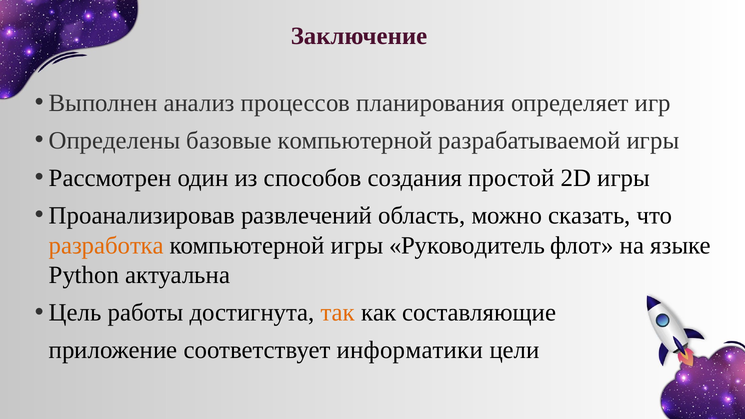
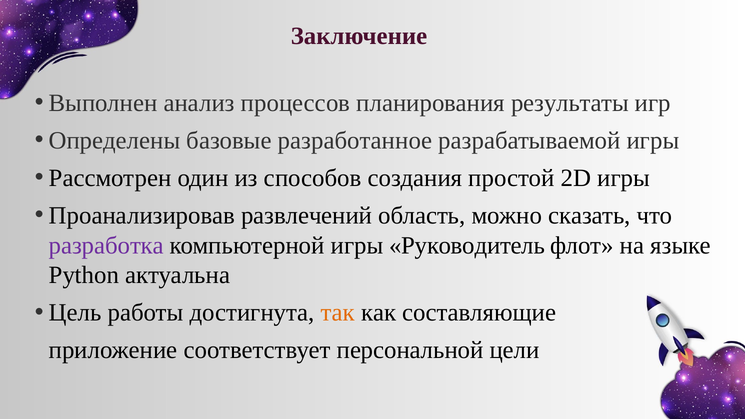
определяет: определяет -> результаты (570, 103)
базовые компьютерной: компьютерной -> разработанное (355, 140)
разработка colour: orange -> purple (106, 245)
информатики: информатики -> персональной (410, 350)
